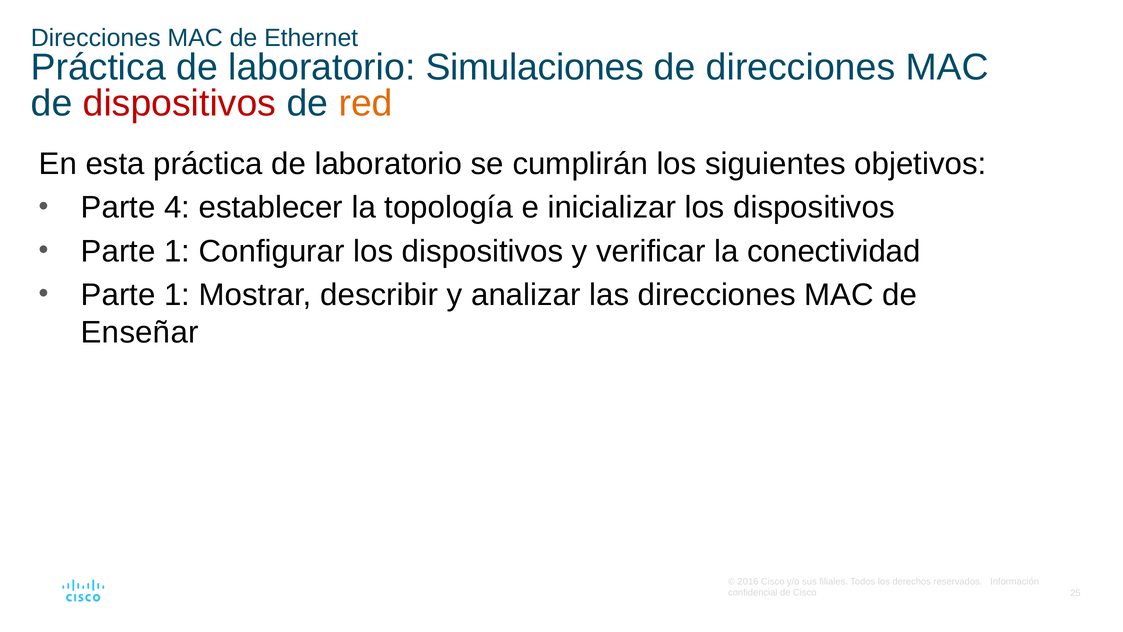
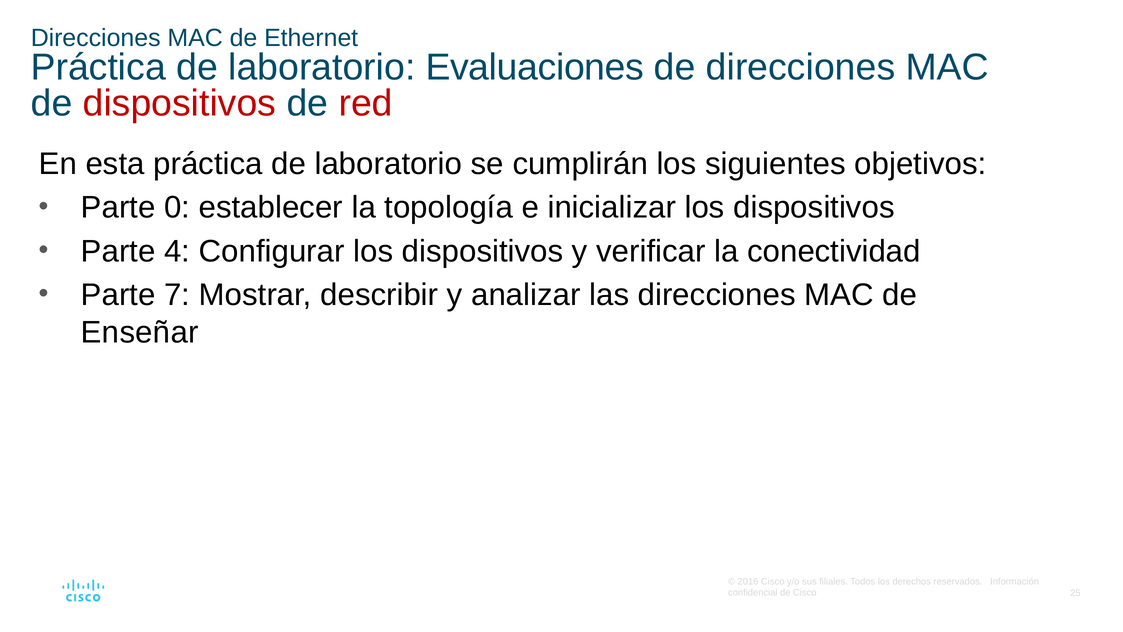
Simulaciones: Simulaciones -> Evaluaciones (535, 67)
red colour: orange -> red (366, 103)
4: 4 -> 0 (177, 207)
1: 1 -> 4 (177, 251)
1: 1 -> 7 (177, 295)
